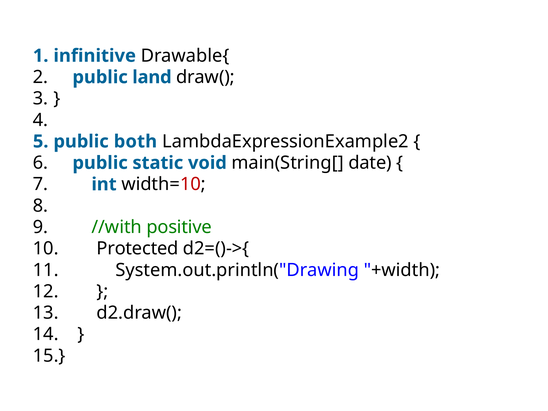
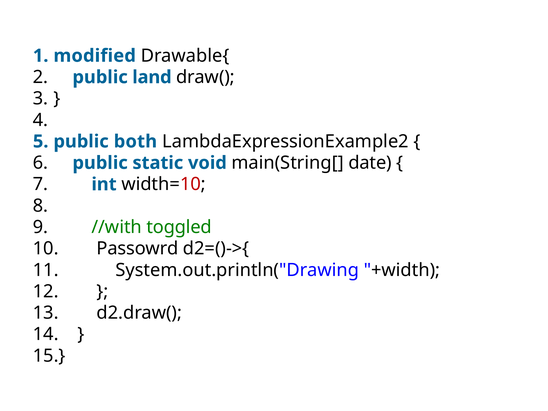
infinitive: infinitive -> modified (95, 56)
positive: positive -> toggled (179, 227)
Protected: Protected -> Passowrd (137, 249)
